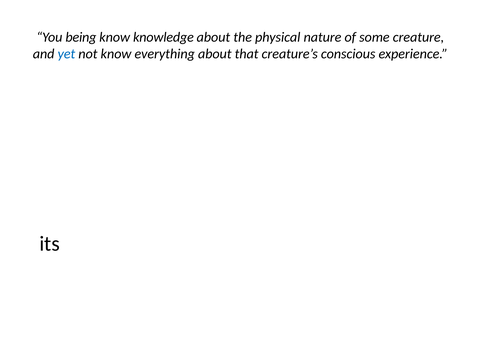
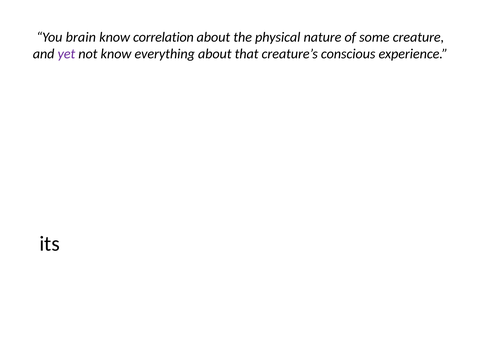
You being: being -> brain (81, 37)
knowledge: knowledge -> correlation (163, 37)
yet colour: blue -> purple (66, 54)
